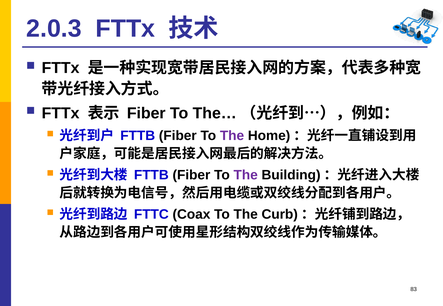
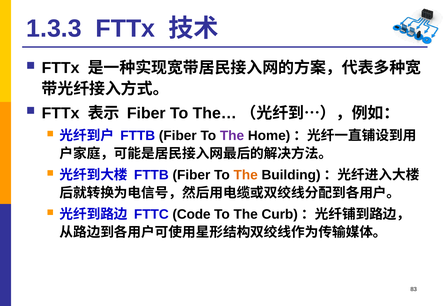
2.0.3: 2.0.3 -> 1.3.3 (54, 29)
The colour: purple -> orange (246, 176)
Coax: Coax -> Code (192, 215)
